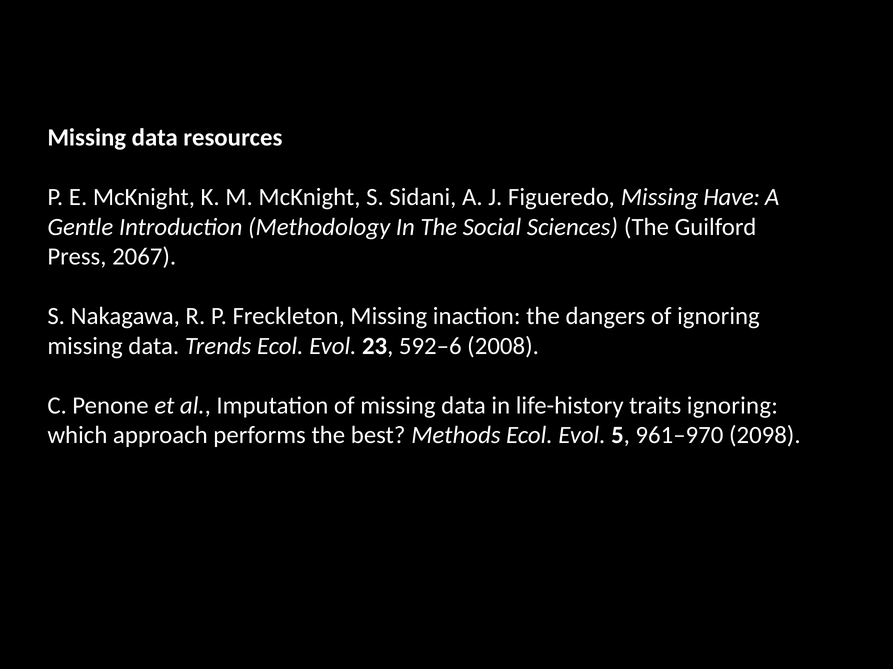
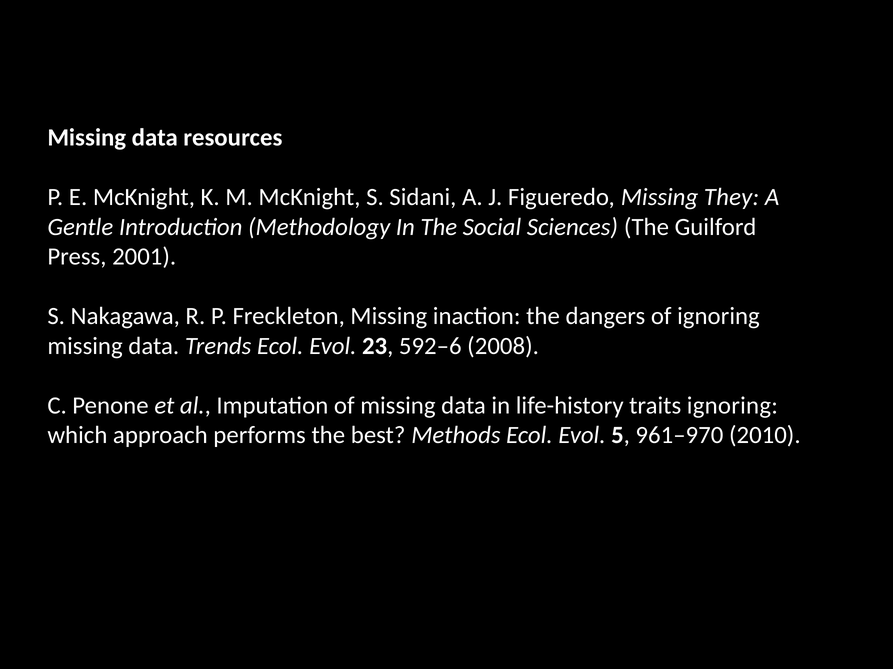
Have: Have -> They (731, 197)
2067: 2067 -> 2001 (144, 257)
2098: 2098 -> 2010 (765, 436)
